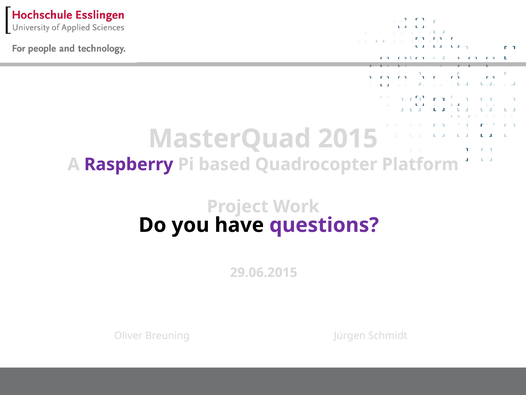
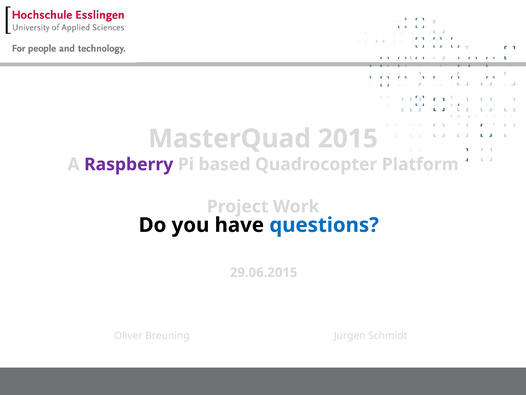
questions colour: purple -> blue (324, 225)
